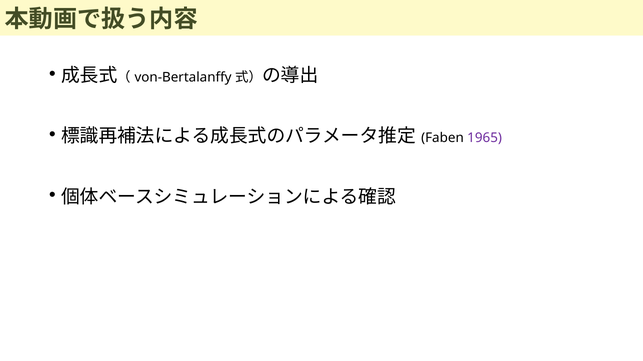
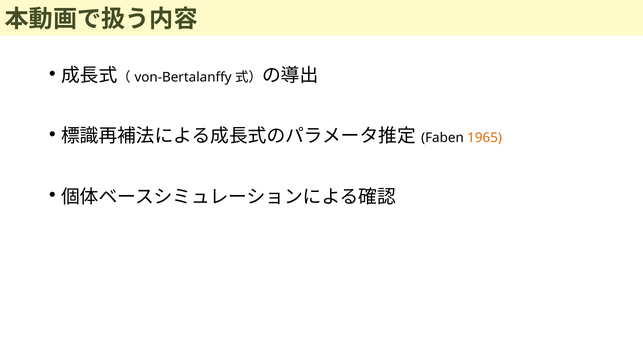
1965 colour: purple -> orange (485, 138)
